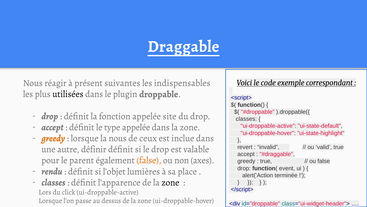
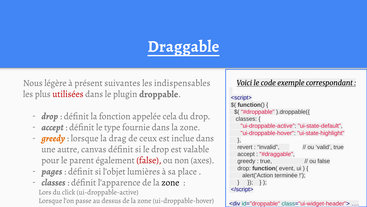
réagir: réagir -> légère (56, 83)
utilisées colour: black -> red (68, 94)
site: site -> cela (170, 116)
type appelée: appelée -> fournie (136, 127)
la nous: nous -> drag (118, 138)
définir: définir -> canvas (94, 149)
false colour: orange -> red (149, 160)
rendu: rendu -> pages (52, 171)
